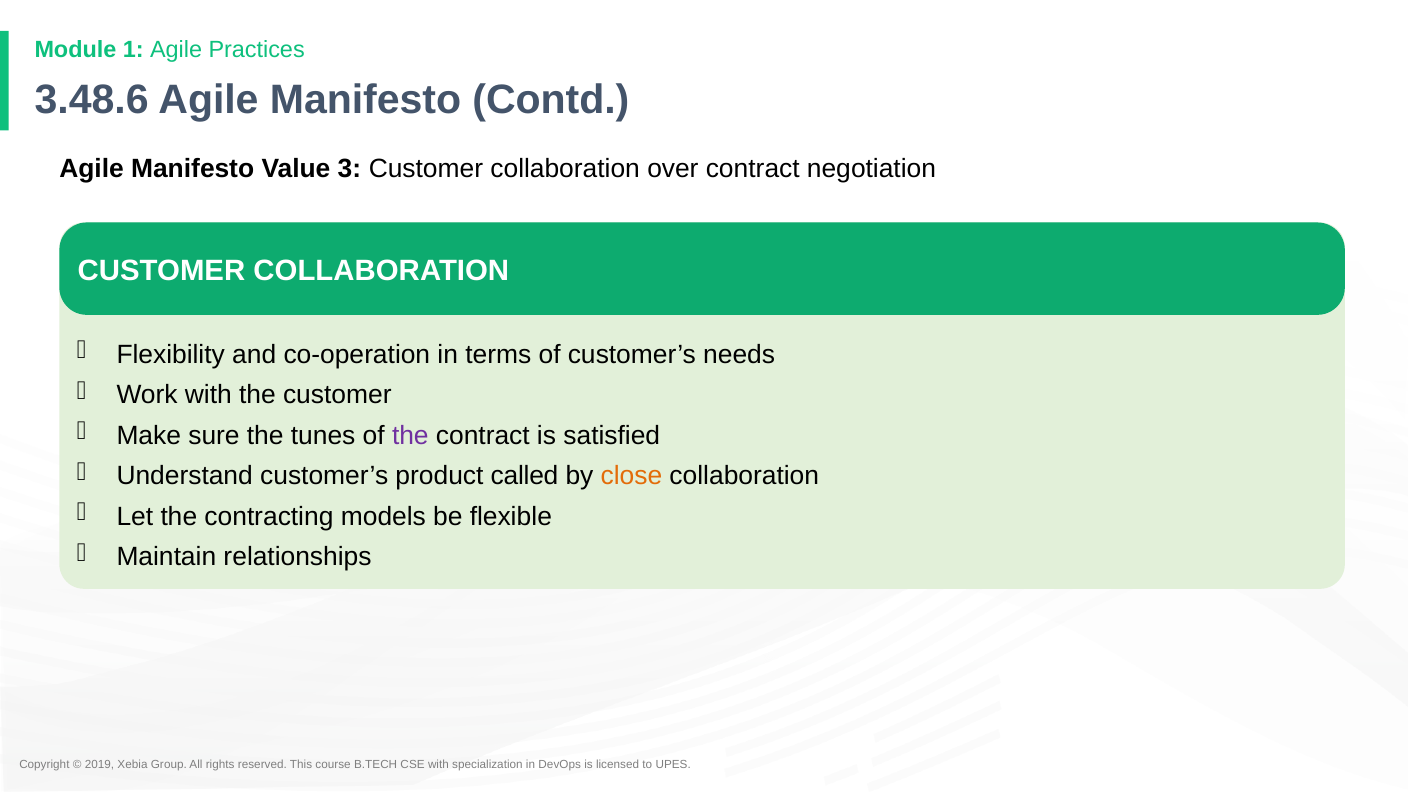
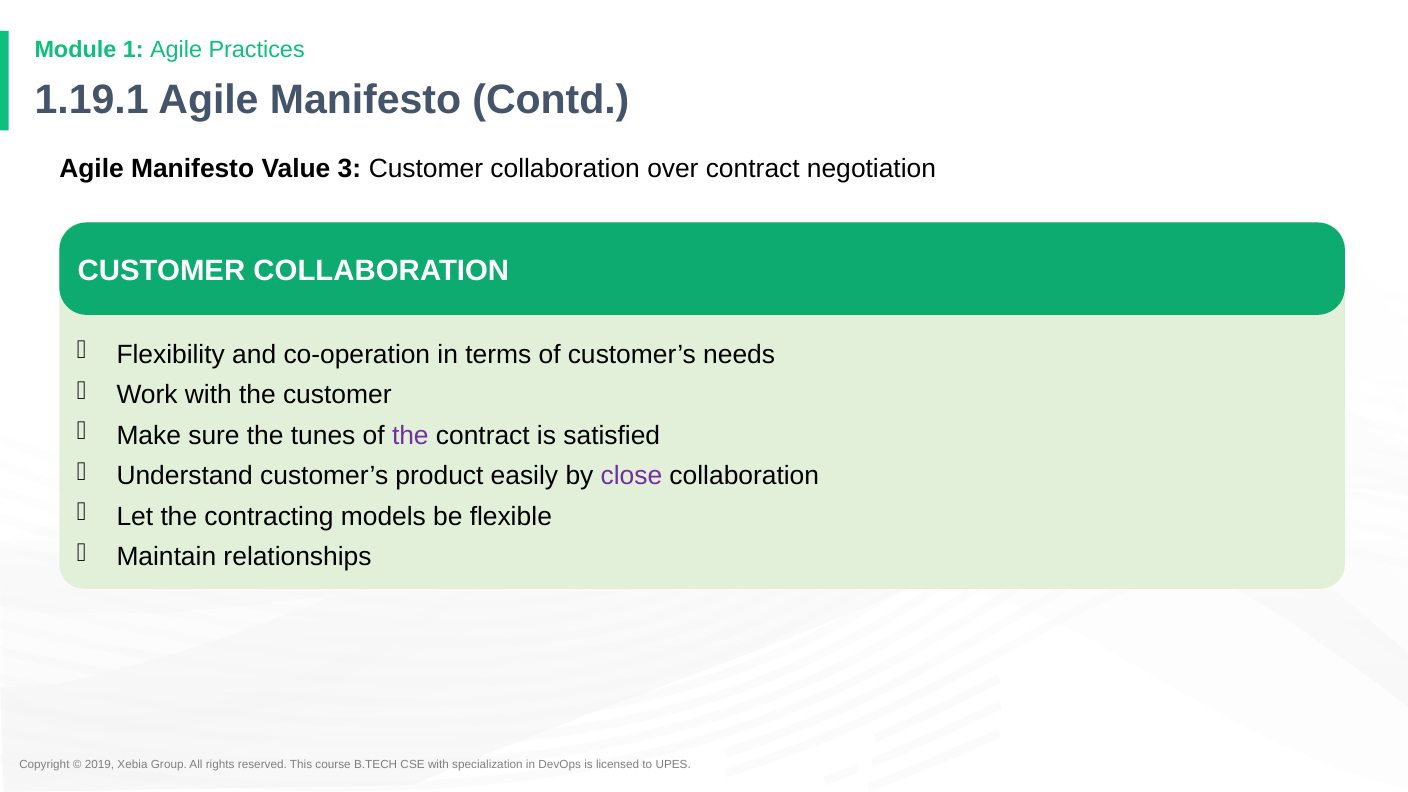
3.48.6: 3.48.6 -> 1.19.1 (92, 100)
called: called -> easily (524, 476)
close colour: orange -> purple (631, 476)
